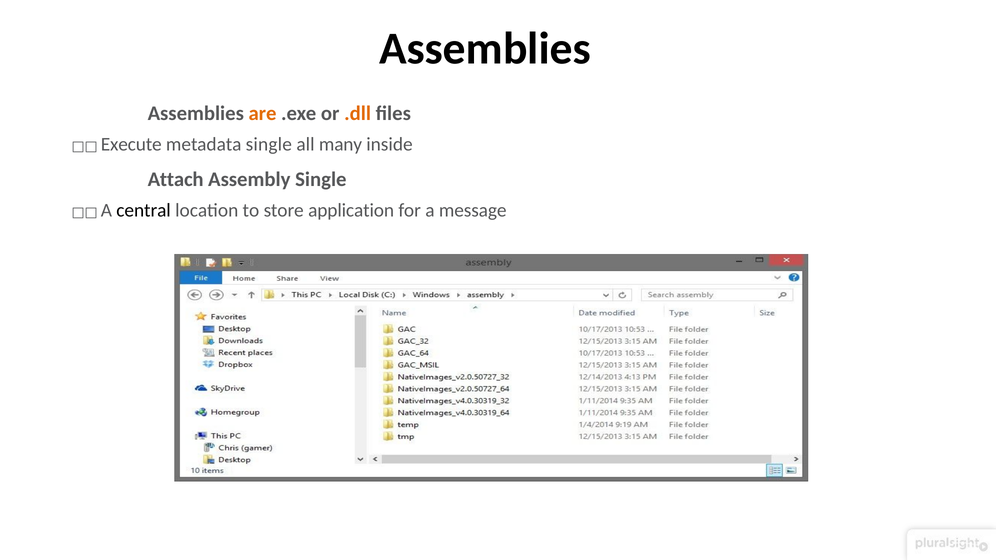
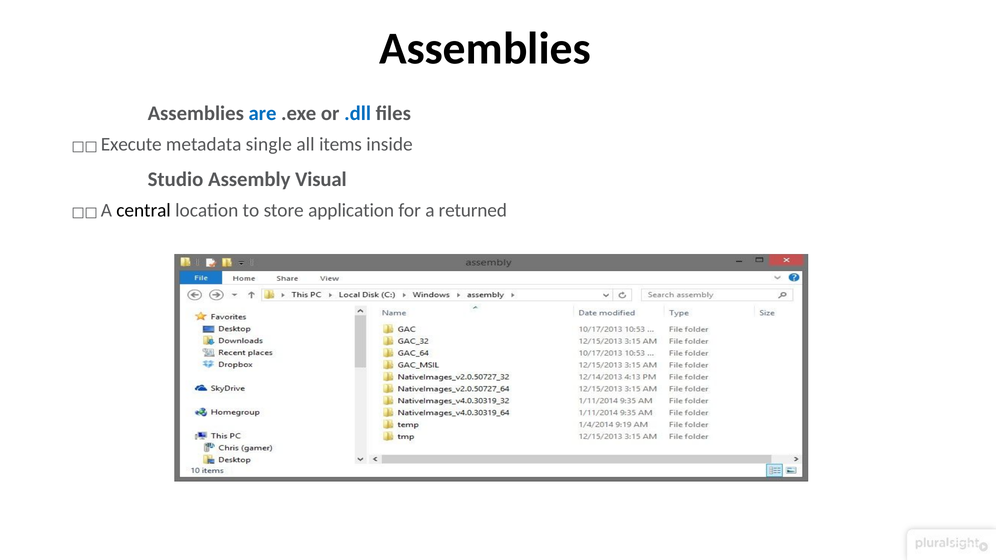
are colour: orange -> blue (263, 113)
.dll colour: orange -> blue (358, 113)
many: many -> items (341, 144)
Attach: Attach -> Studio (175, 179)
Assembly Single: Single -> Visual (321, 179)
message: message -> returned (473, 210)
